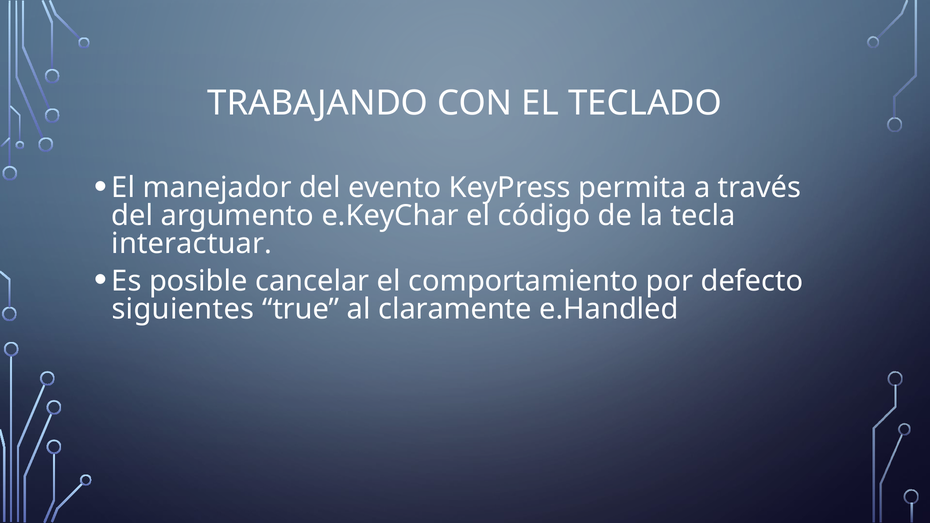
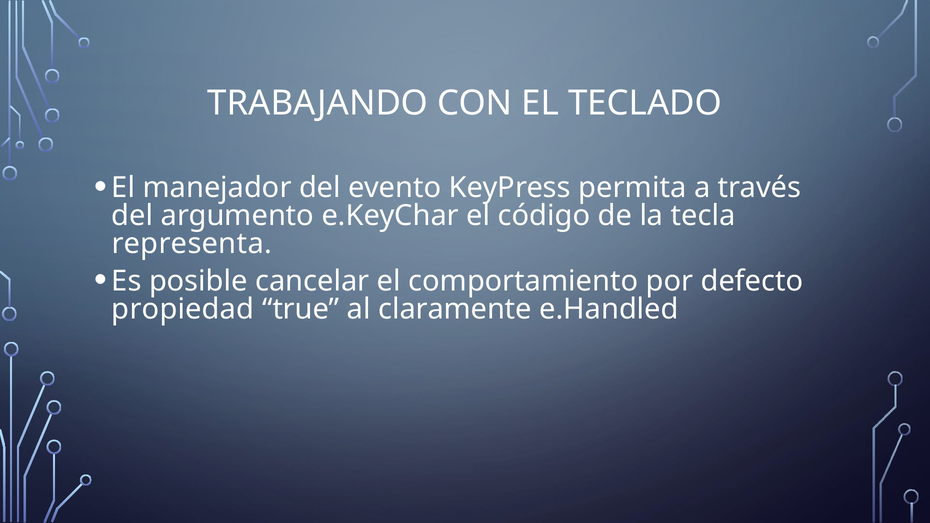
interactuar: interactuar -> representa (192, 244)
siguientes: siguientes -> propiedad (183, 309)
